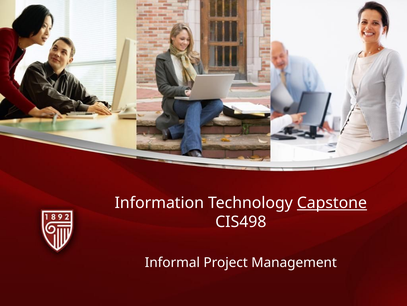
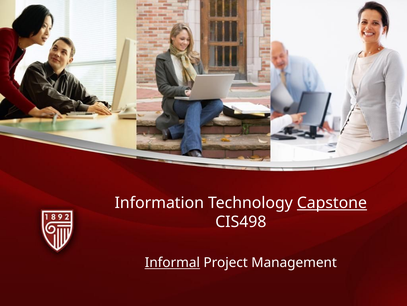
Informal underline: none -> present (172, 262)
